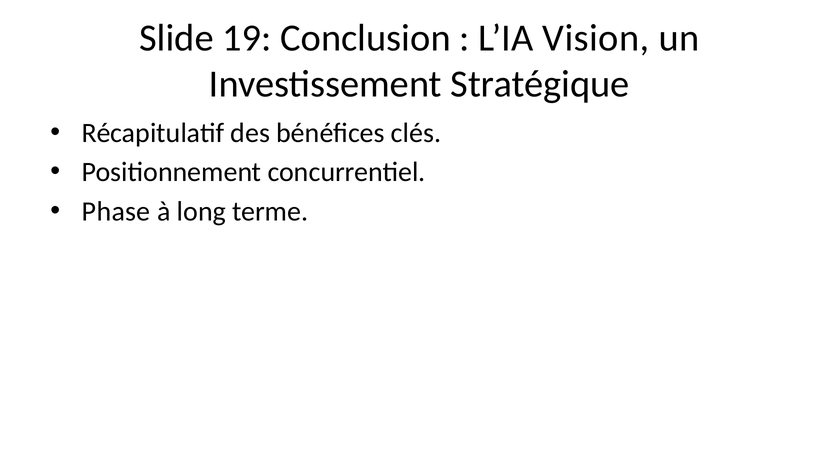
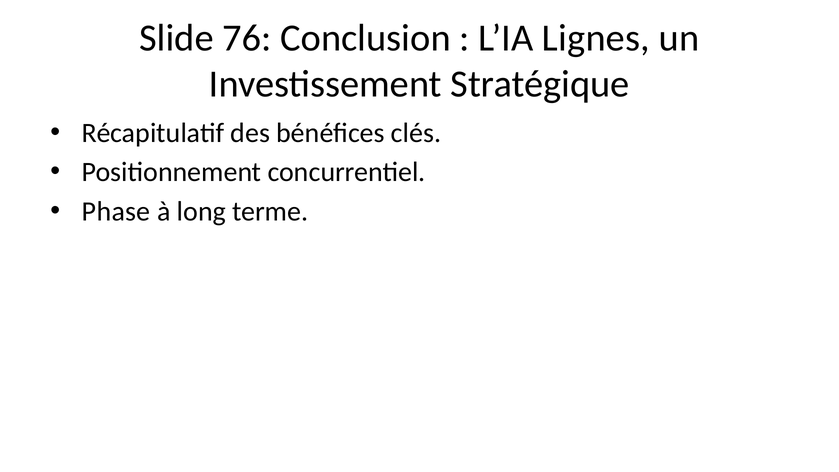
19: 19 -> 76 (247, 38)
Vision: Vision -> Lignes (596, 38)
